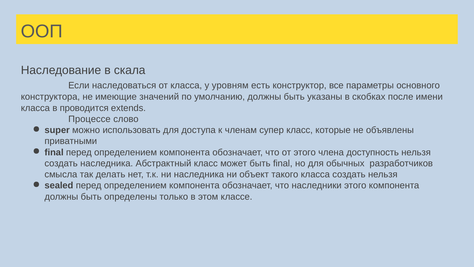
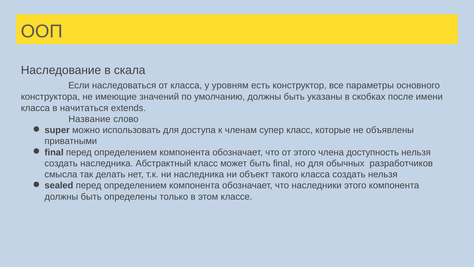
проводится: проводится -> начитаться (84, 108)
Процессе: Процессе -> Название (89, 119)
